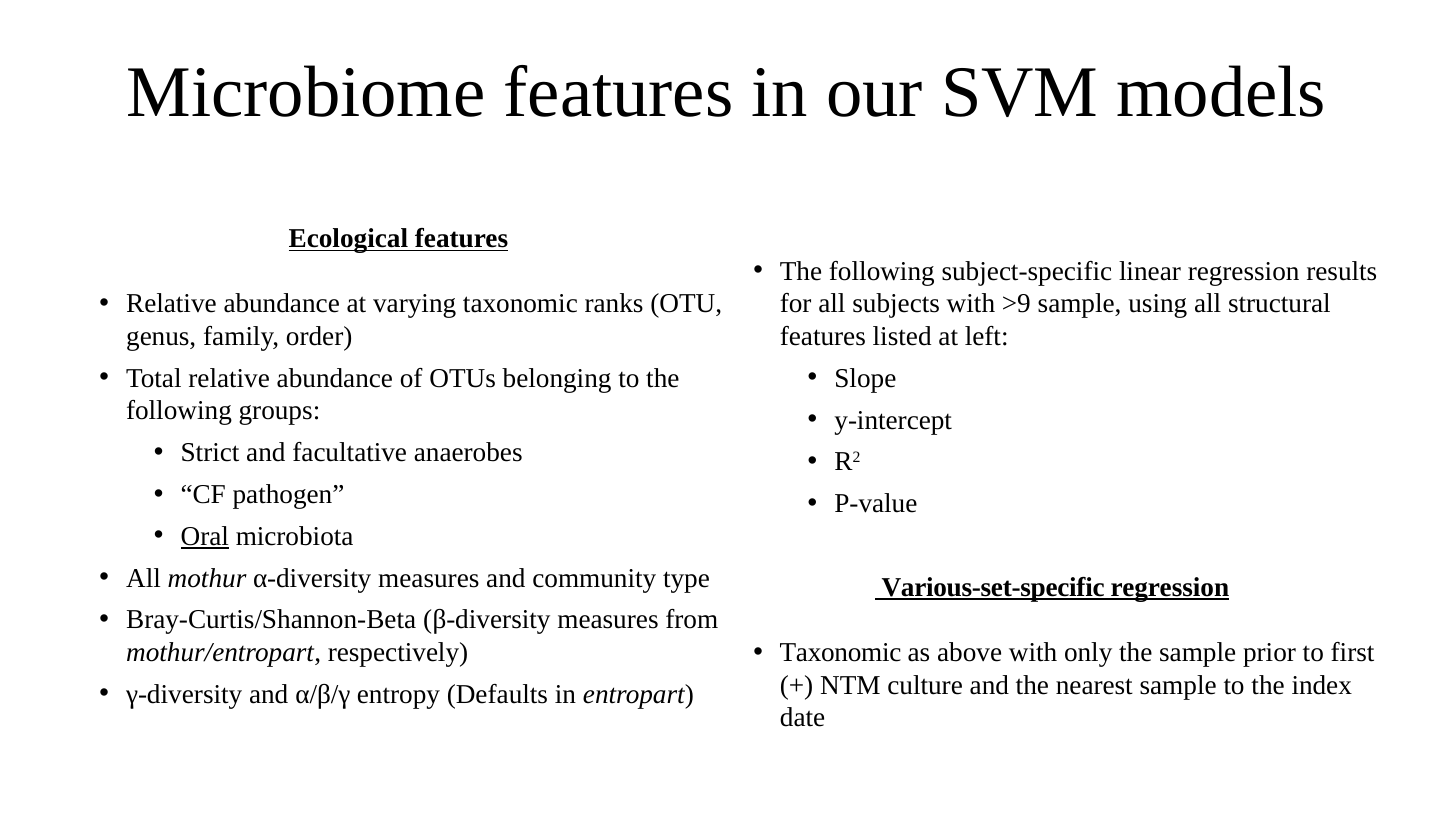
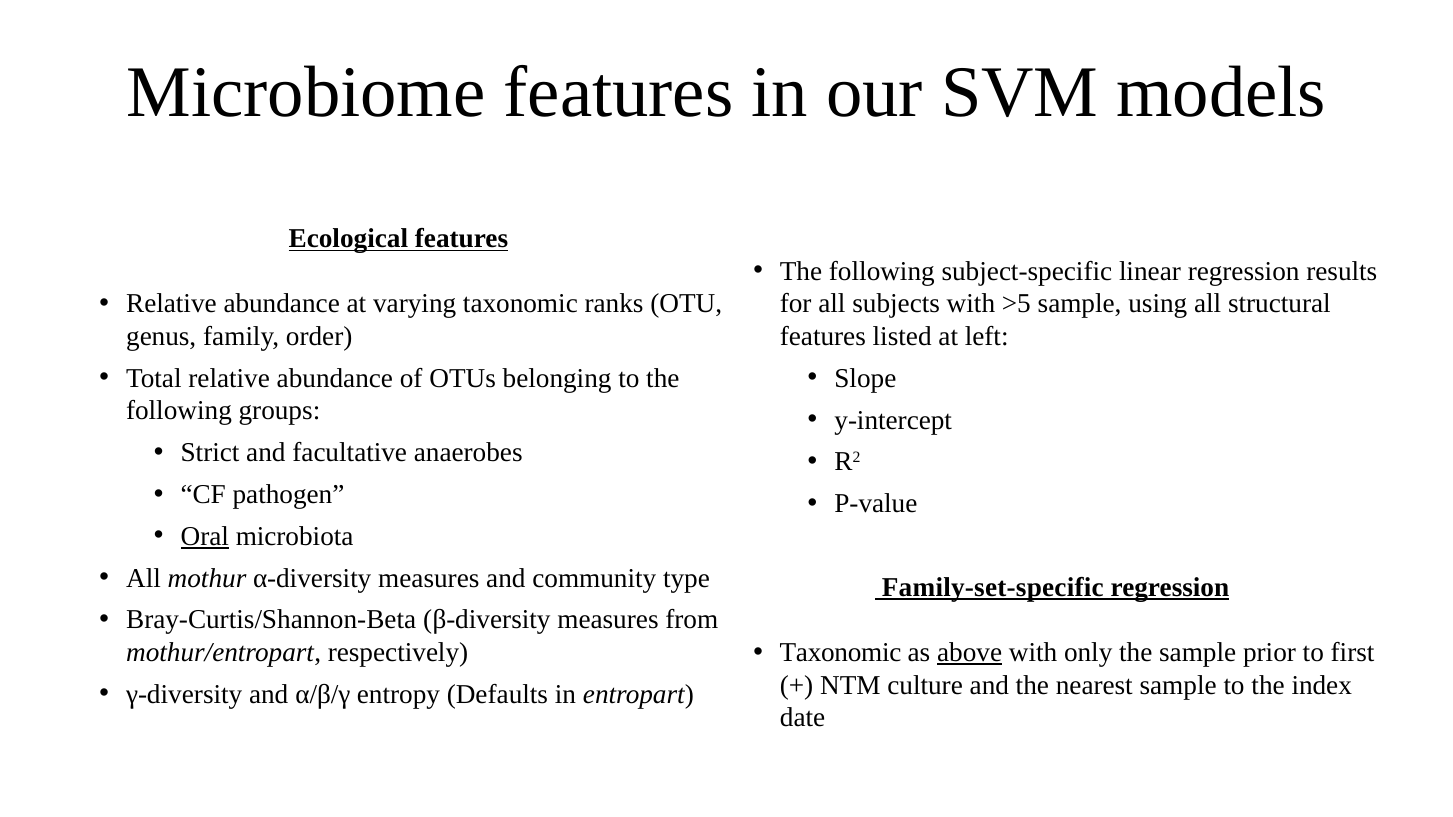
>9: >9 -> >5 (1016, 304)
Various-set-specific: Various-set-specific -> Family-set-specific (993, 587)
above underline: none -> present (970, 653)
